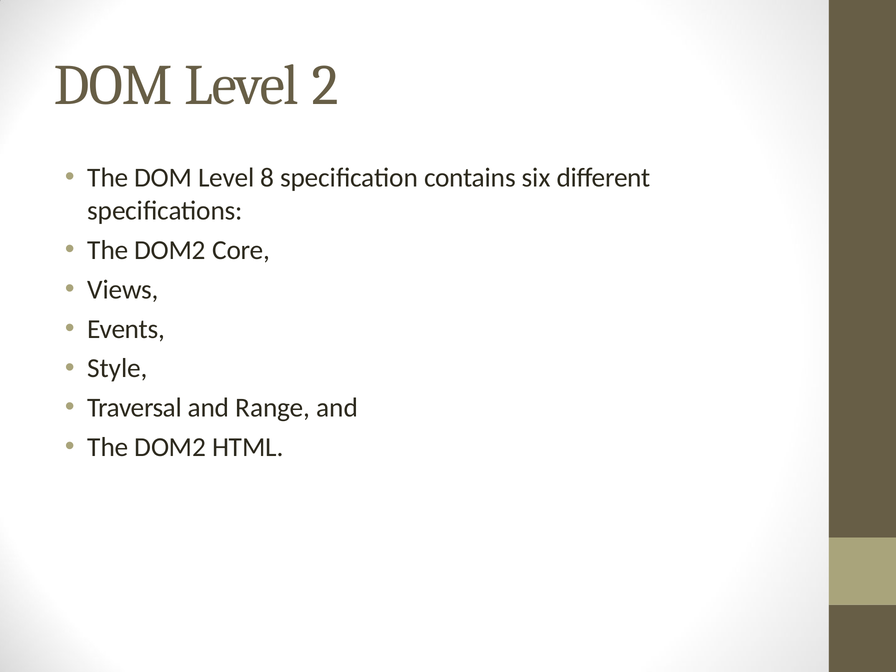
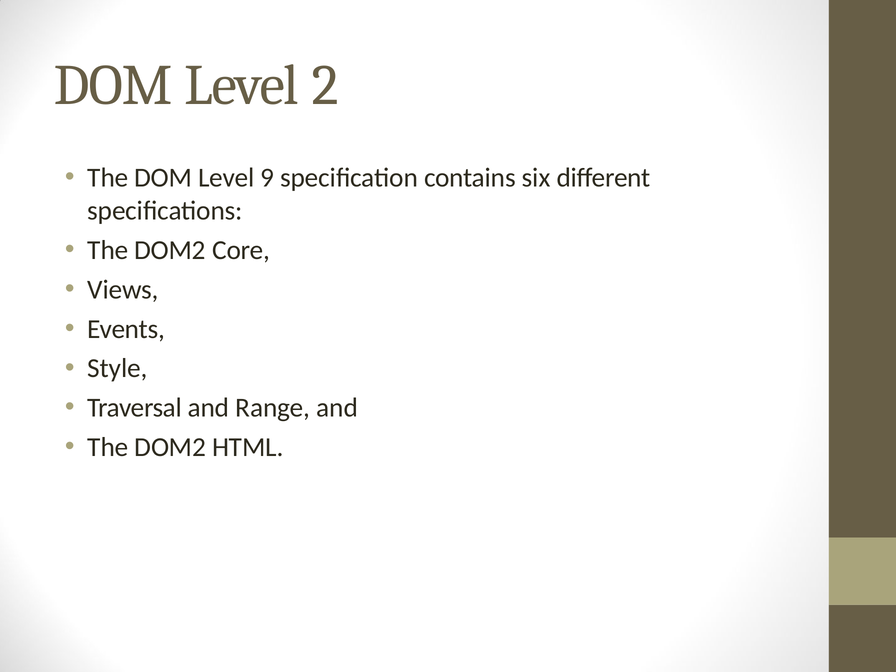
8: 8 -> 9 (267, 178)
